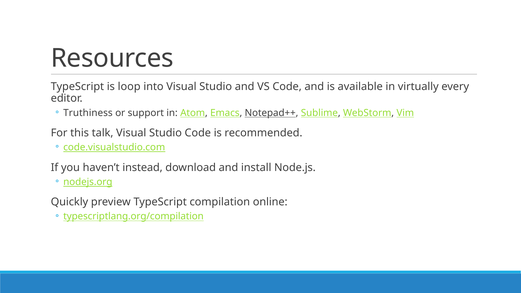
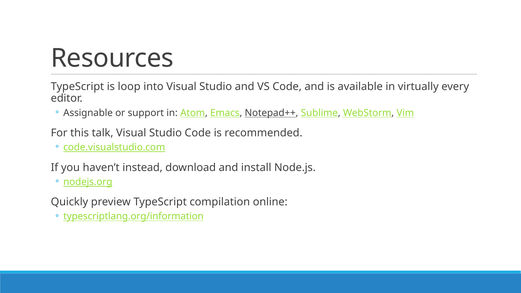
Truthiness: Truthiness -> Assignable (88, 113)
typescriptlang.org/compilation: typescriptlang.org/compilation -> typescriptlang.org/information (134, 216)
